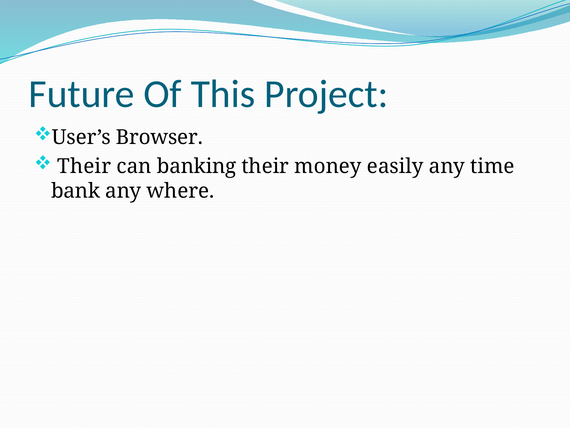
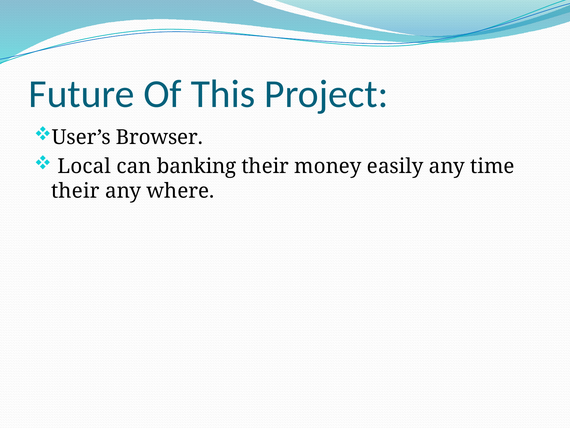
Their: Their -> Local (84, 166)
bank: bank -> their (75, 191)
